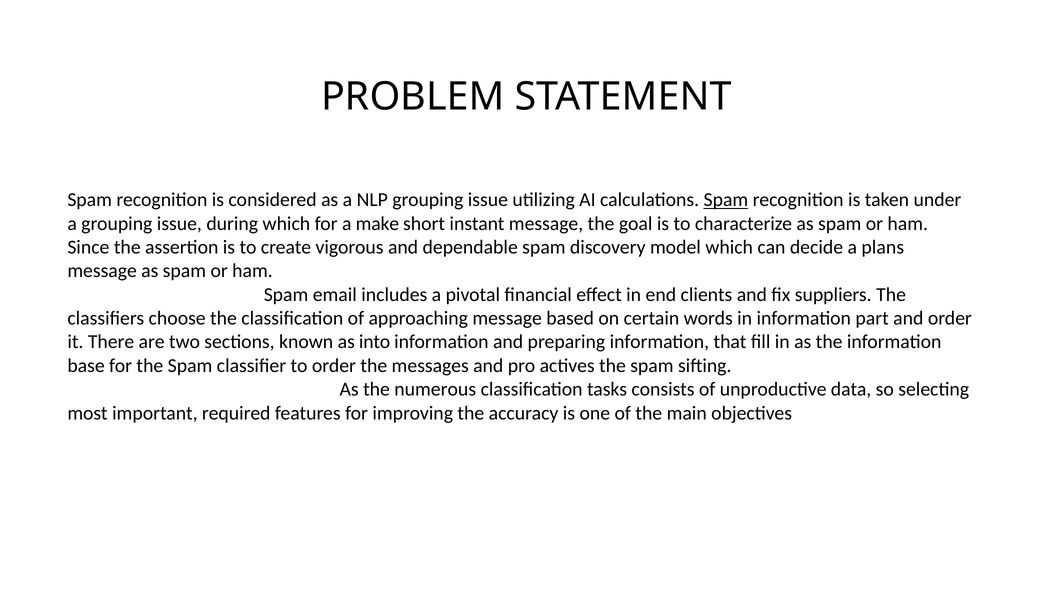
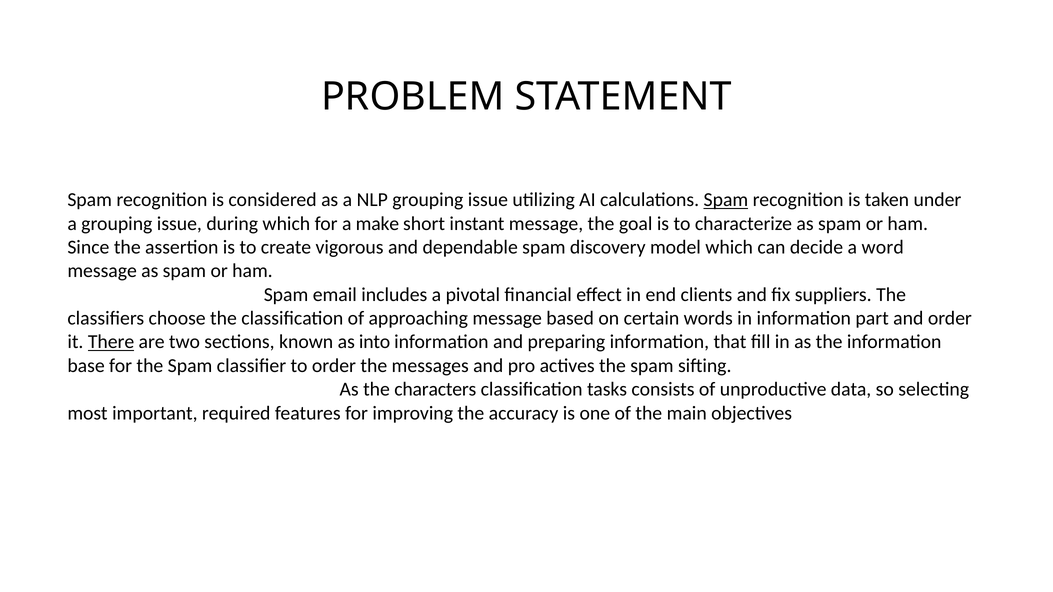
plans: plans -> word (883, 247)
There underline: none -> present (111, 342)
numerous: numerous -> characters (435, 390)
